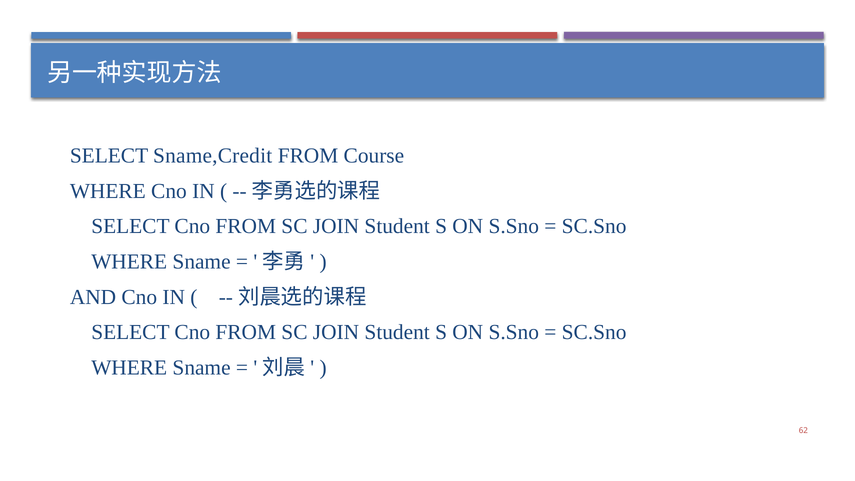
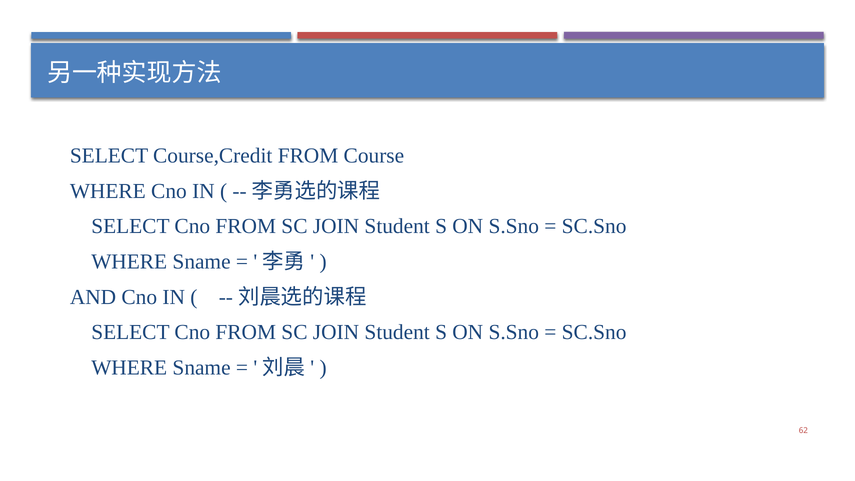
Sname,Credit: Sname,Credit -> Course,Credit (213, 156)
